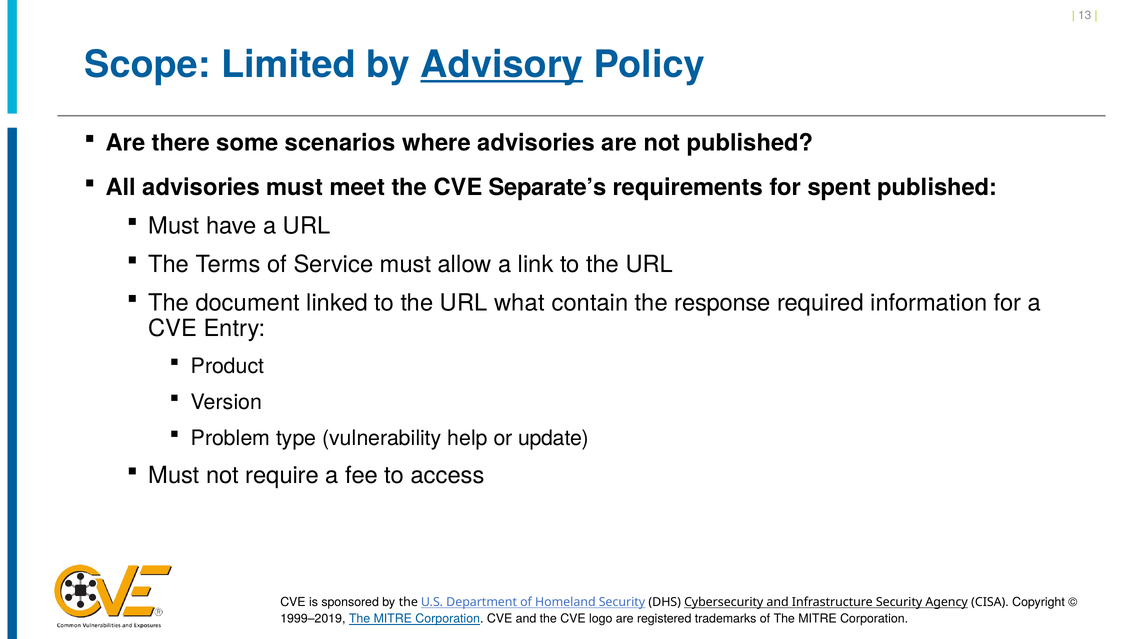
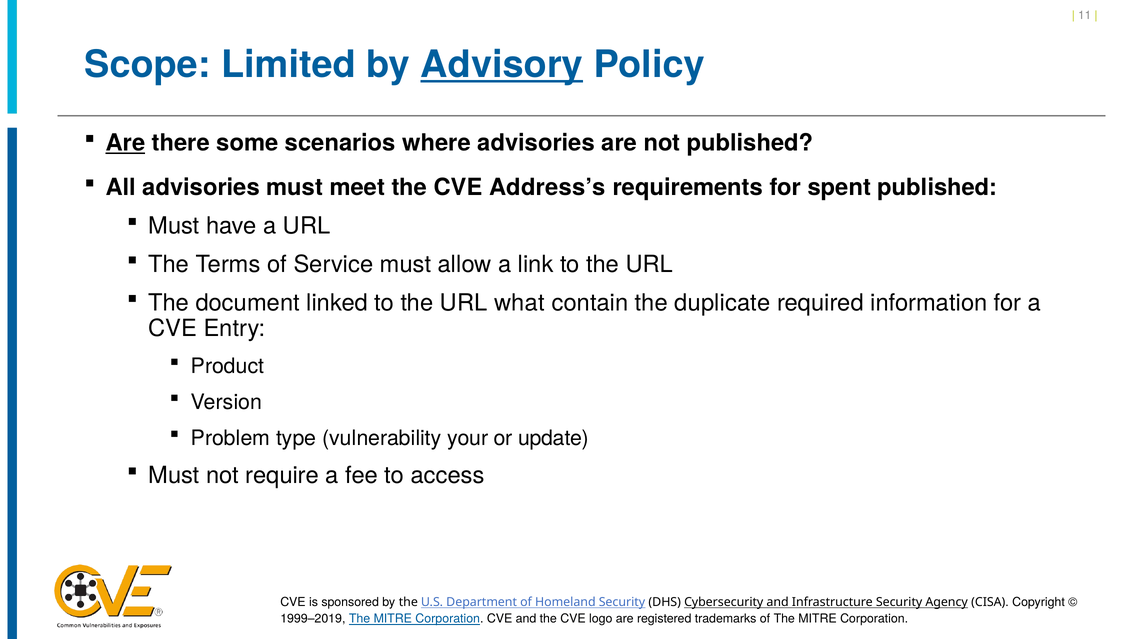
13: 13 -> 11 (1085, 15)
Are underline: none -> present (125, 143)
Separate’s: Separate’s -> Address’s (547, 188)
response: response -> duplicate (722, 303)
help: help -> your (468, 438)
